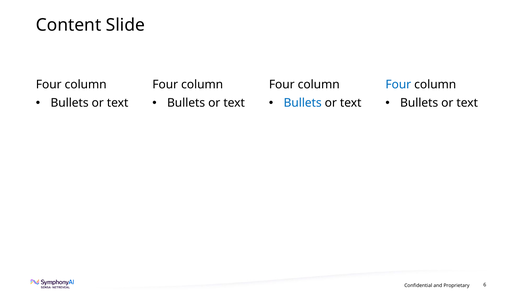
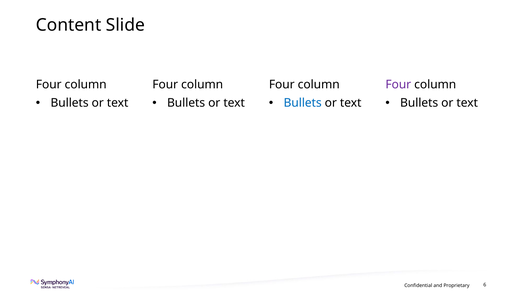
Four colour: blue -> purple (398, 85)
